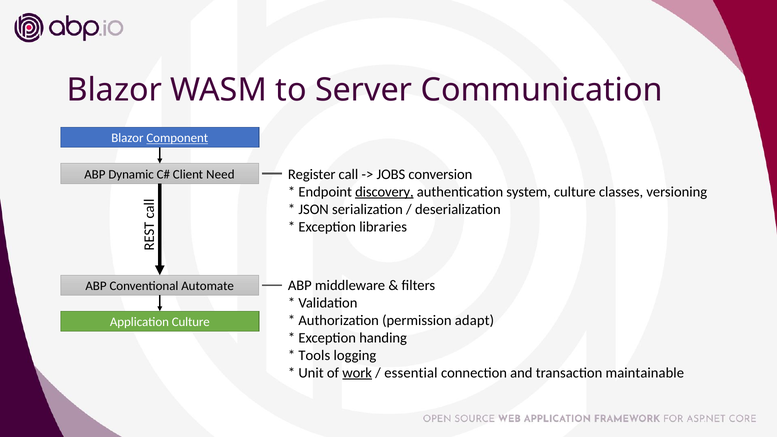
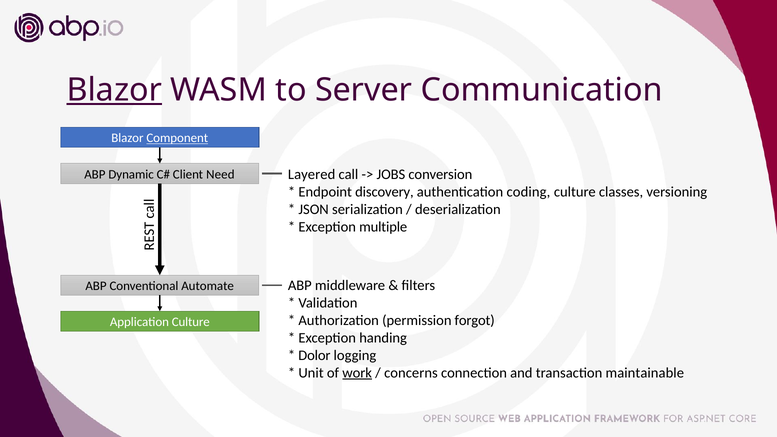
Blazor underline: none -> present (114, 90)
Register: Register -> Layered (312, 174)
discovery underline: present -> none (384, 192)
system: system -> coding (528, 192)
libraries: libraries -> multiple (383, 227)
adapt: adapt -> forgot (475, 321)
Tools: Tools -> Dolor (314, 355)
essential: essential -> concerns (411, 373)
